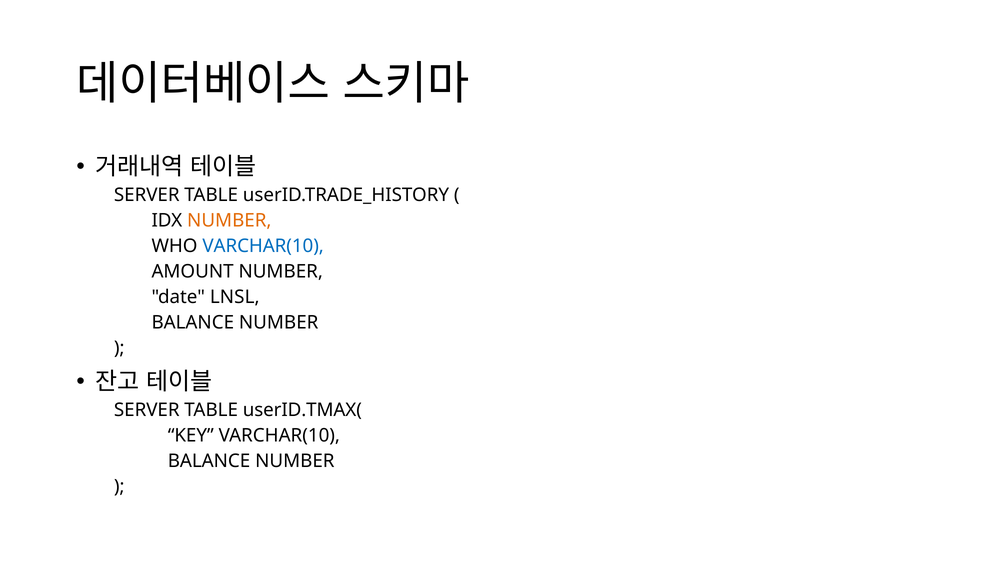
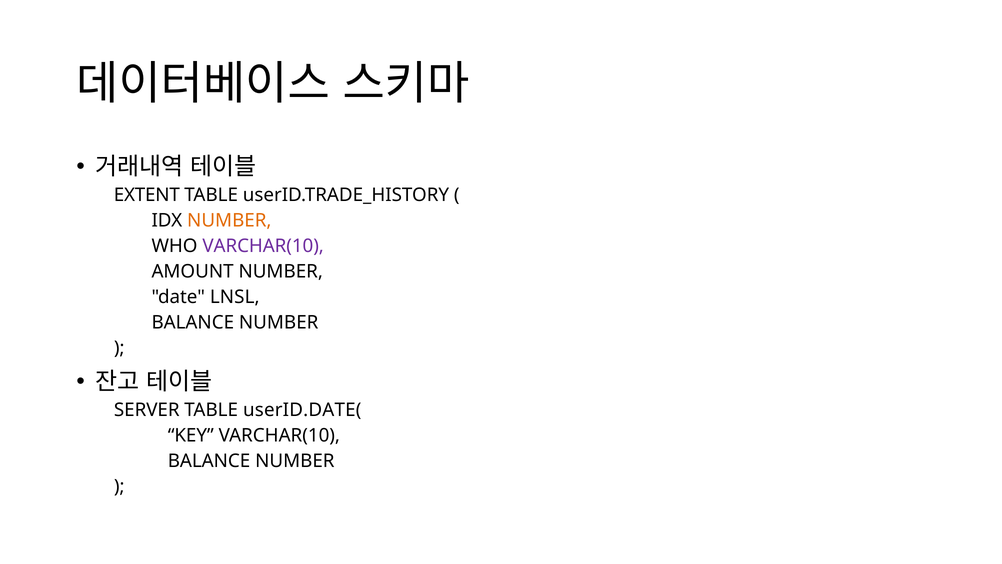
SERVER: SERVER -> EXTENT (147, 195)
VARCHAR(10 colour: blue -> purple (263, 246)
userID.TMAX(: userID.TMAX( -> userID.DATE( (302, 410)
